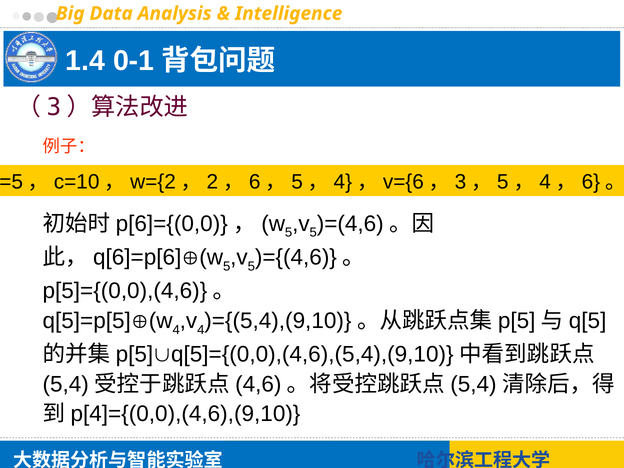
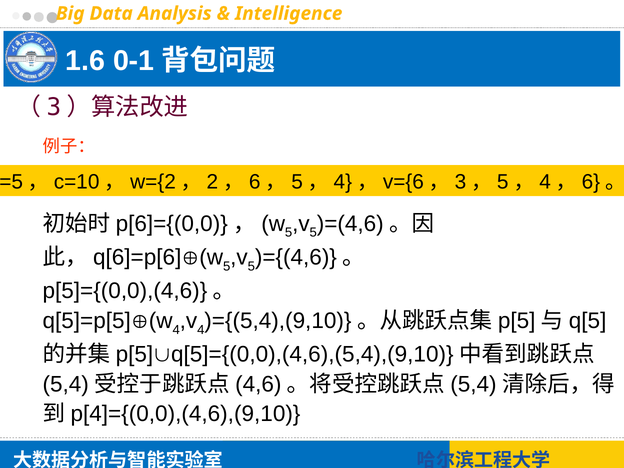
1.4: 1.4 -> 1.6 (85, 61)
